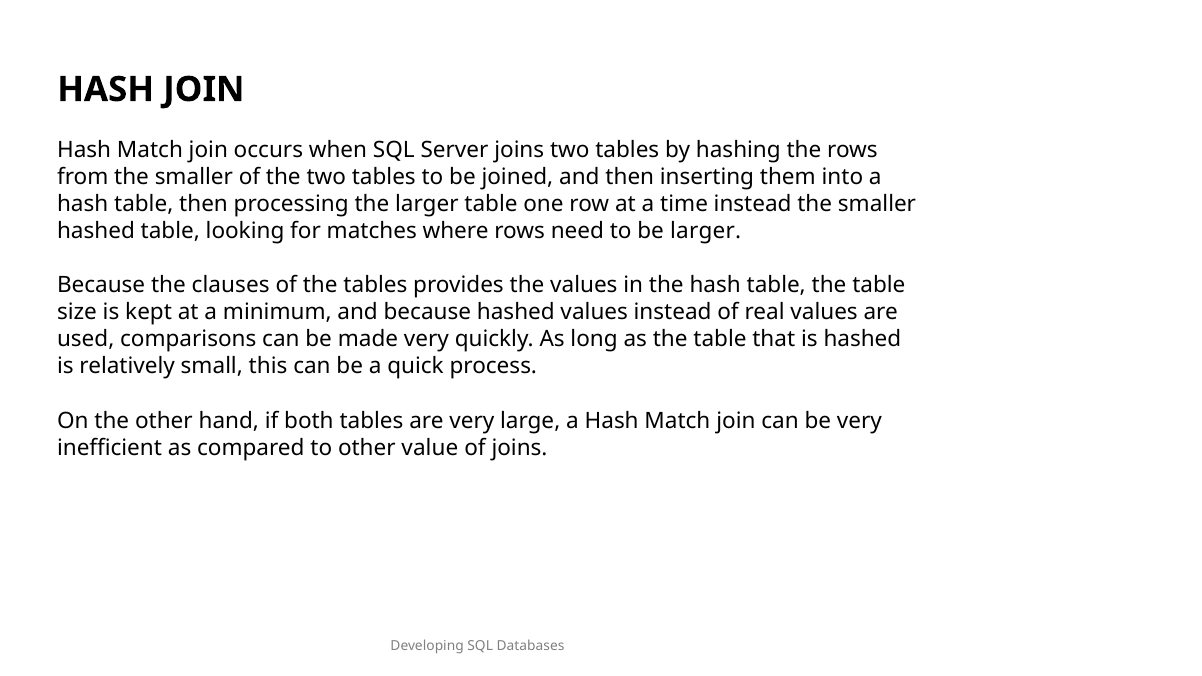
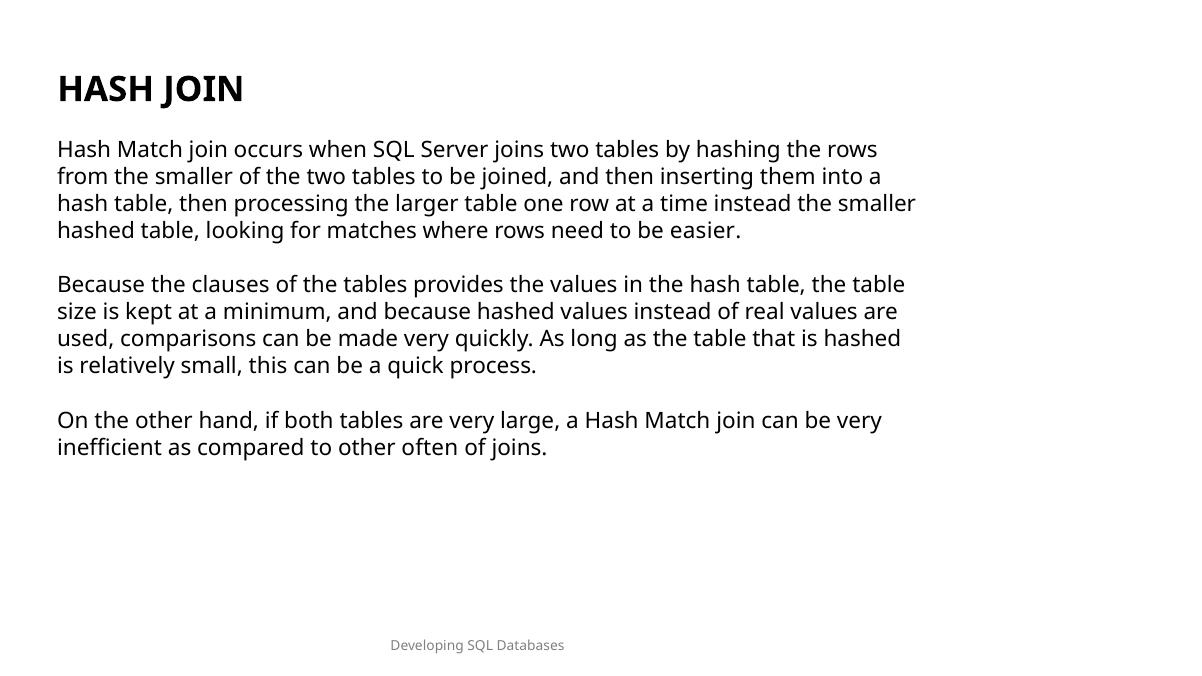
be larger: larger -> easier (706, 231)
value: value -> often (430, 448)
